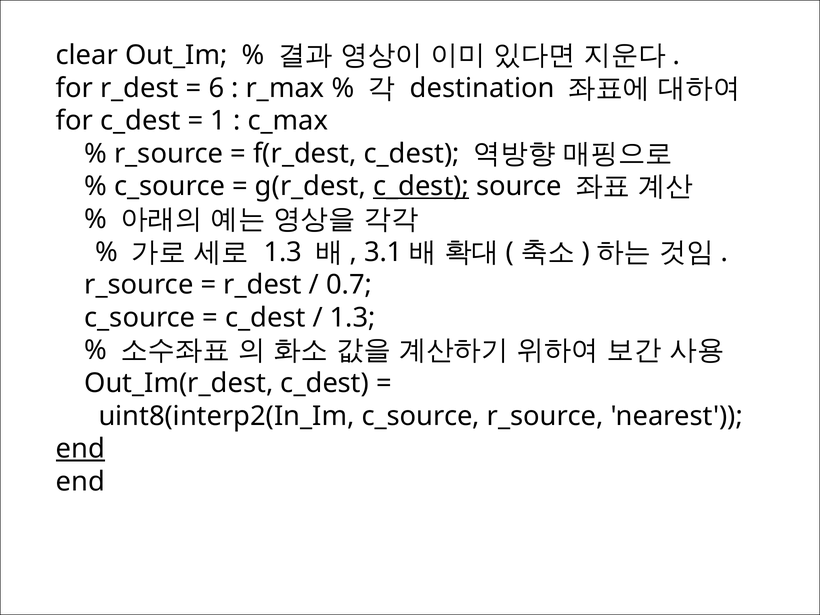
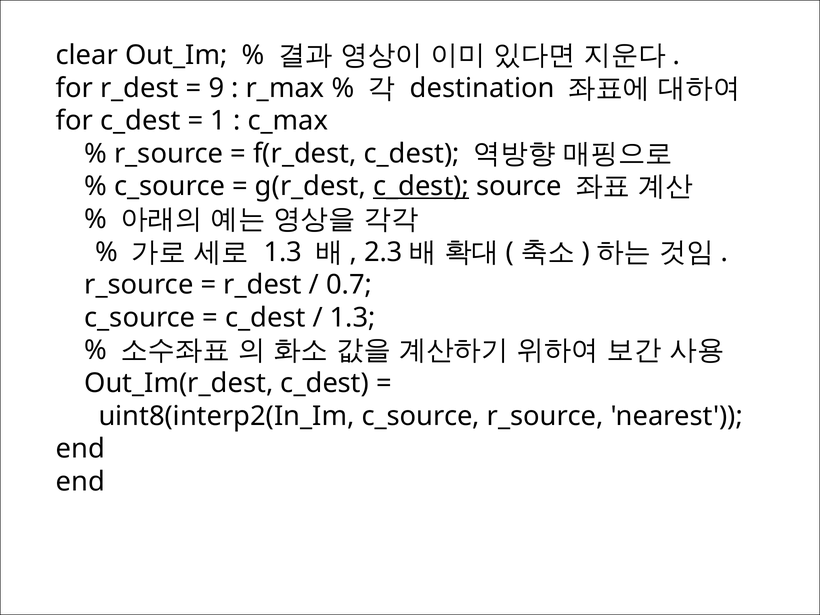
6: 6 -> 9 (216, 88)
3.1: 3.1 -> 2.3 (383, 252)
end underline: present -> none (80, 449)
